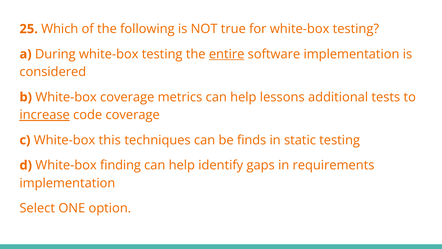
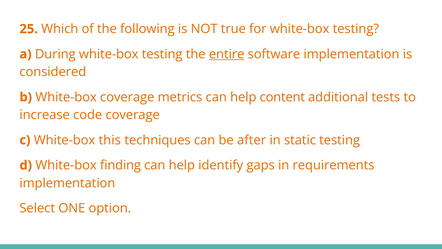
lessons: lessons -> content (282, 97)
increase underline: present -> none (45, 115)
finds: finds -> after (252, 140)
